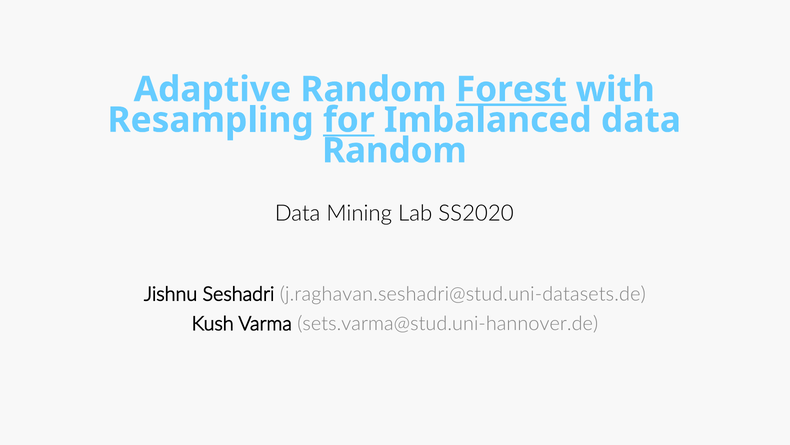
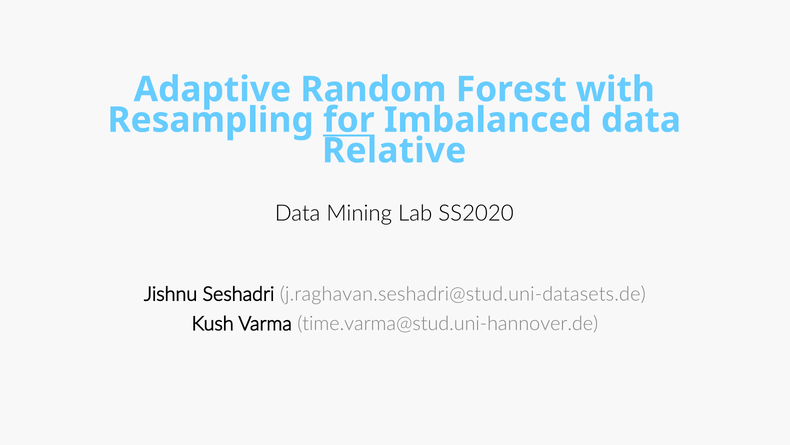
Forest underline: present -> none (511, 89)
Random: Random -> Relative (394, 150)
sets.varma@stud.uni-hannover.de: sets.varma@stud.uni-hannover.de -> time.varma@stud.uni-hannover.de (448, 323)
